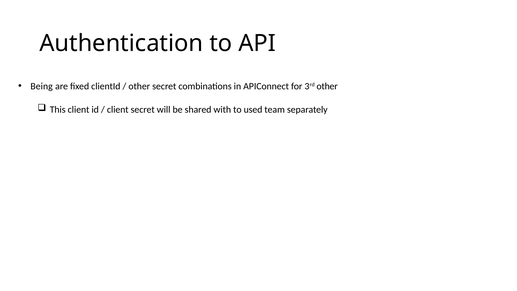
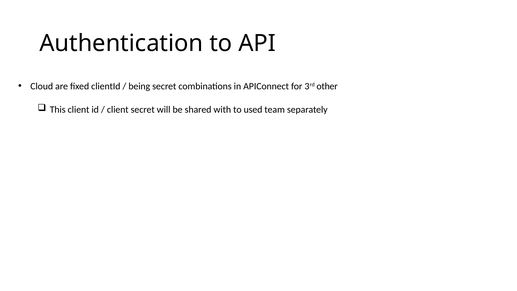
Being: Being -> Cloud (42, 86)
other: other -> being (139, 86)
